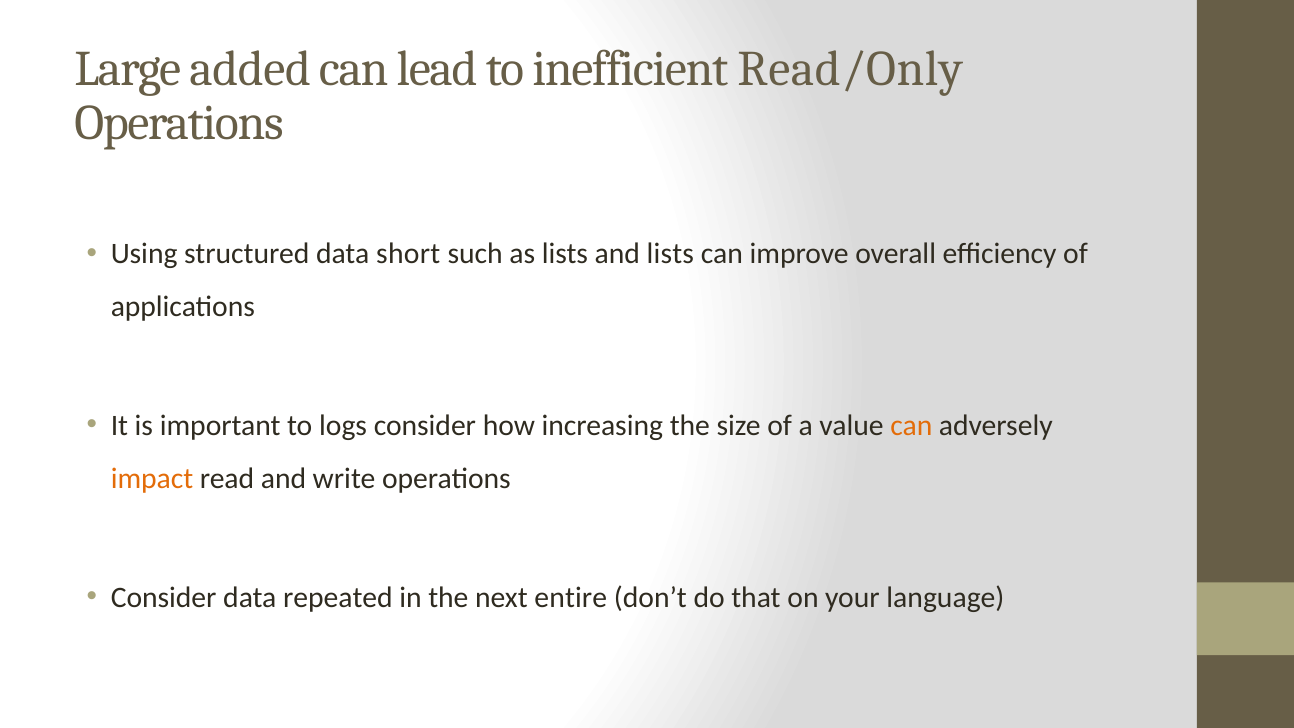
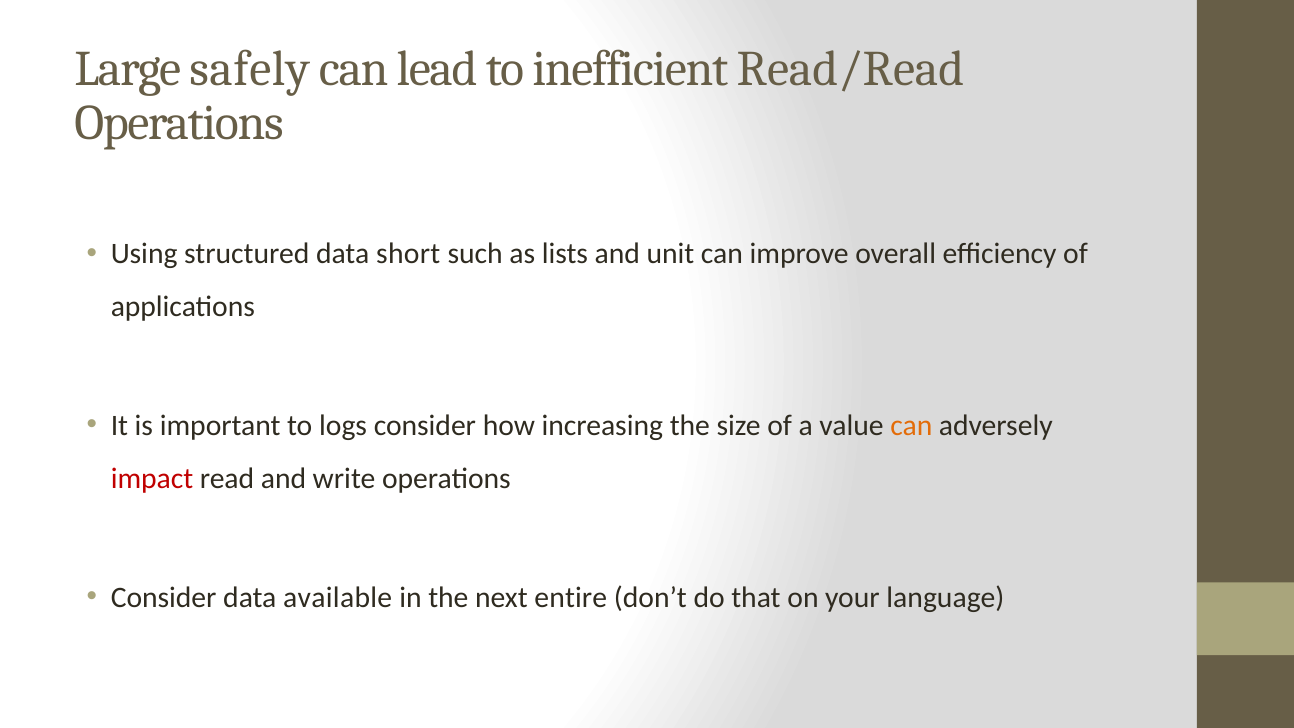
added: added -> safely (250, 69)
Read/Only: Read/Only -> Read/Read (850, 69)
and lists: lists -> unit (670, 254)
impact colour: orange -> red (152, 479)
repeated: repeated -> available (338, 598)
